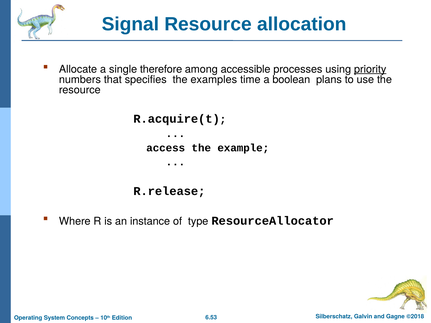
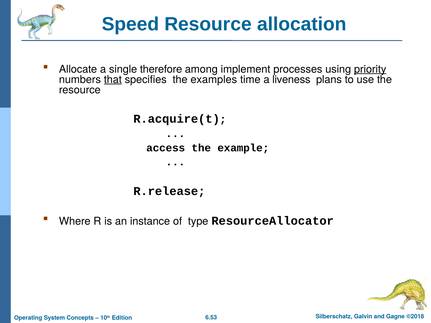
Signal: Signal -> Speed (130, 24)
accessible: accessible -> implement (246, 69)
that underline: none -> present (113, 80)
boolean: boolean -> liveness (291, 80)
